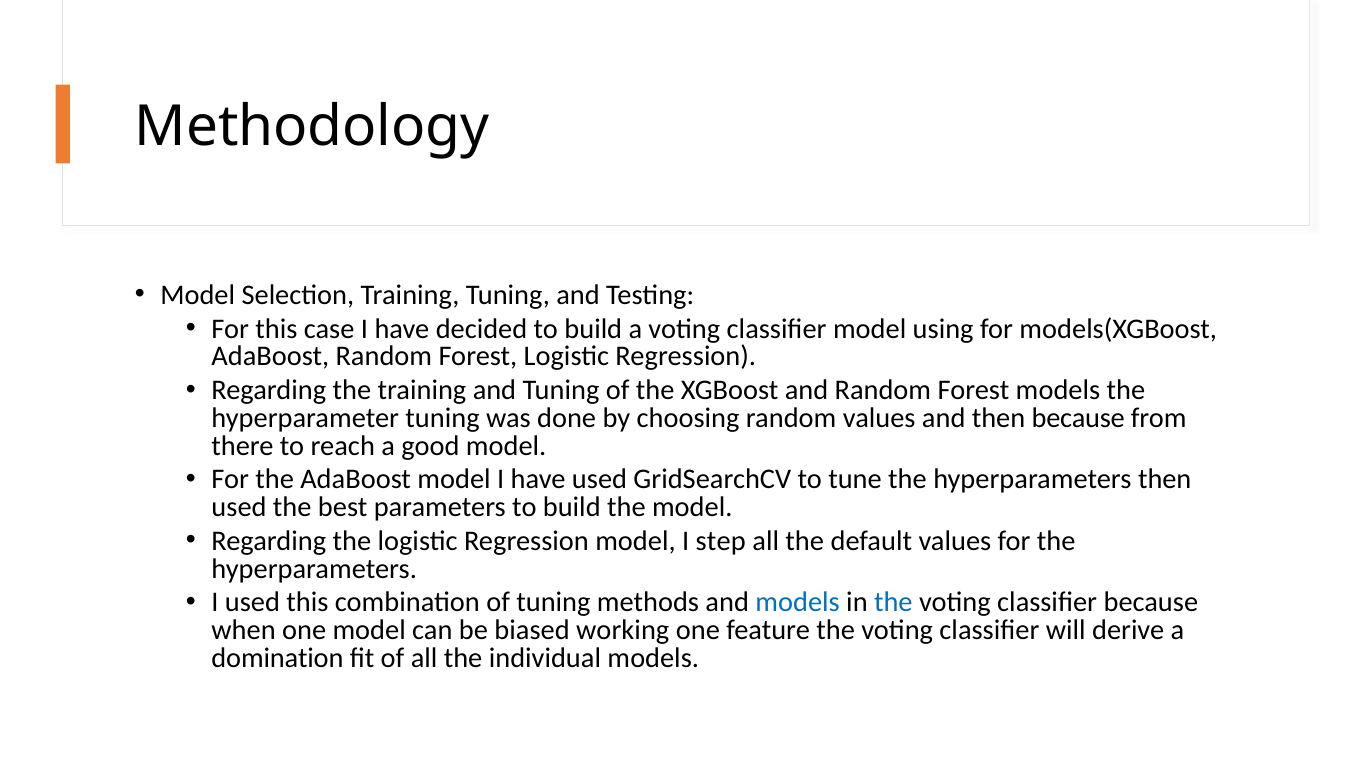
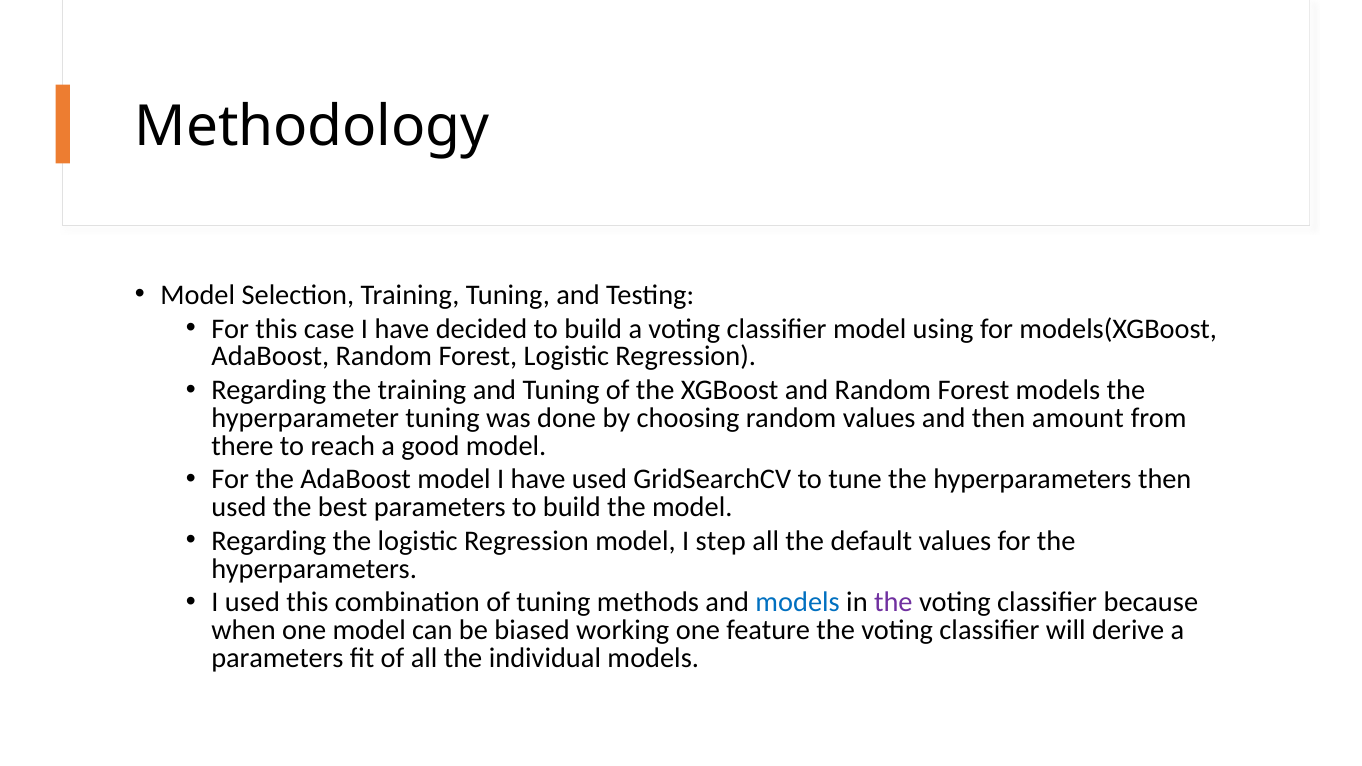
then because: because -> amount (1078, 418)
the colour: blue -> purple (893, 603)
domination: domination -> parameters (277, 658)
